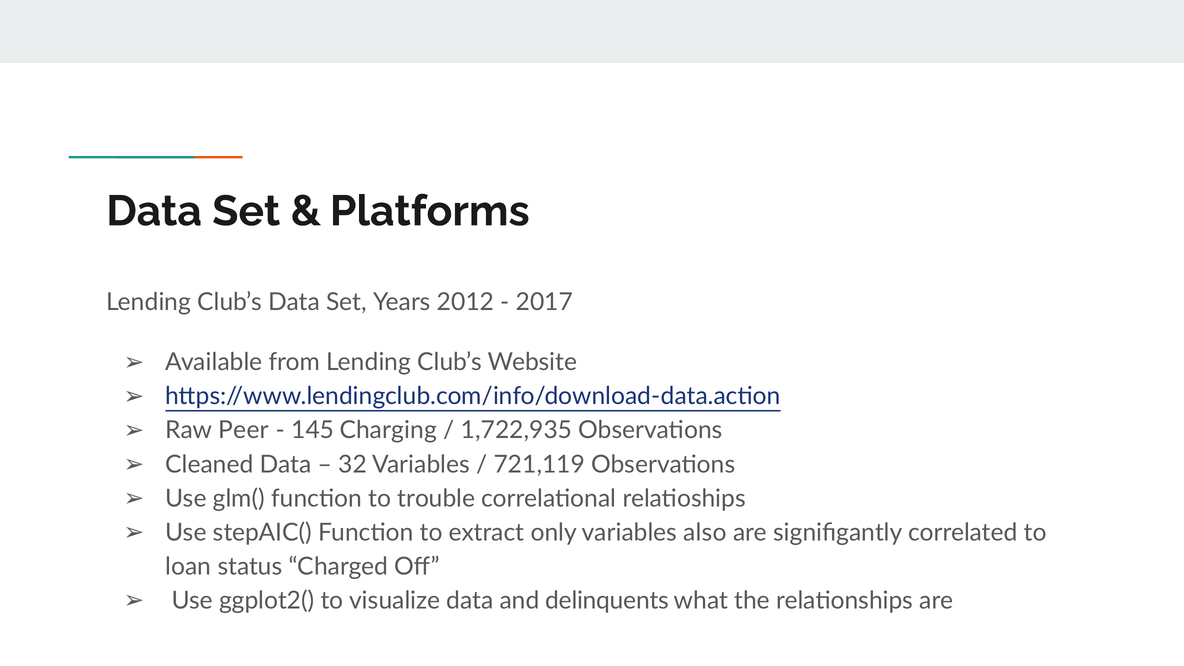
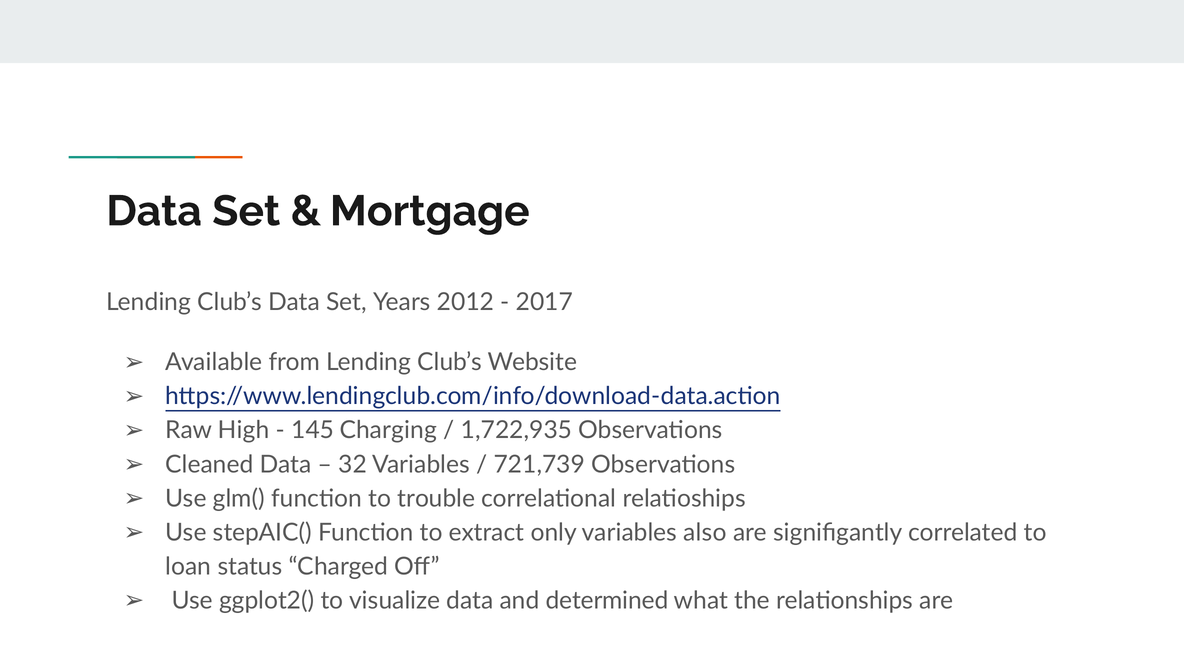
Platforms: Platforms -> Mortgage (430, 211)
Peer: Peer -> High (244, 430)
721,119: 721,119 -> 721,739 (539, 464)
delinquents: delinquents -> determined (607, 601)
